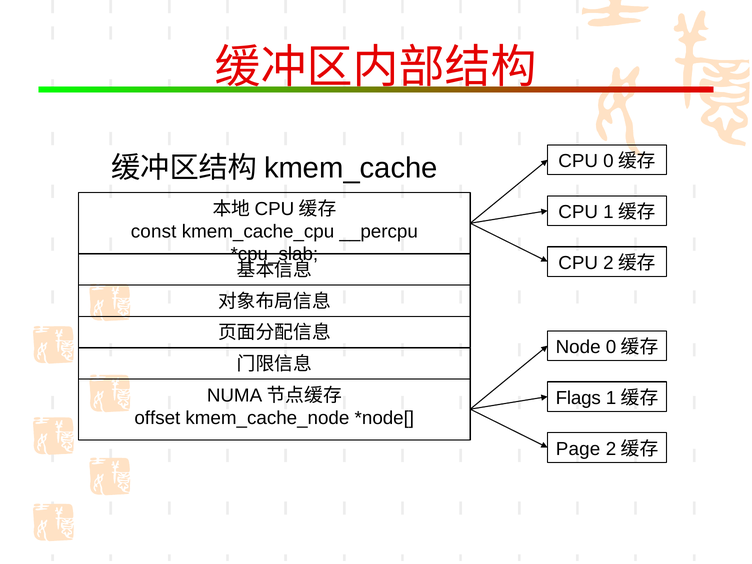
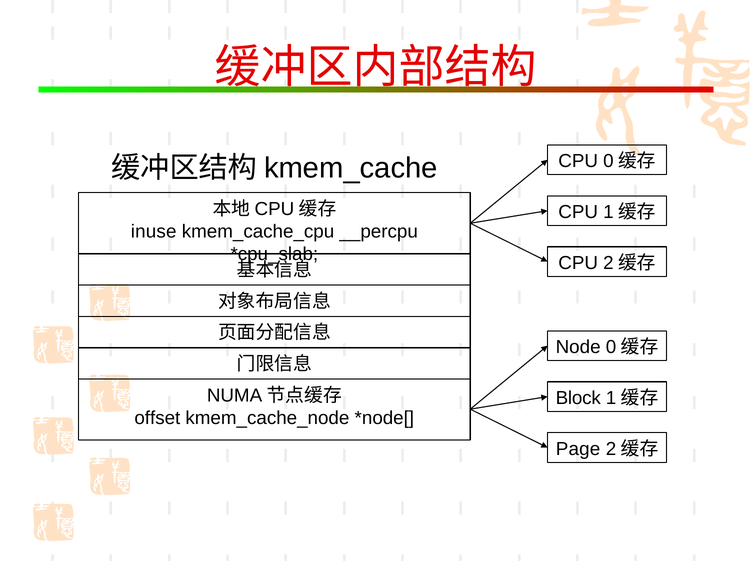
const: const -> inuse (154, 232)
Flags: Flags -> Block (578, 398)
